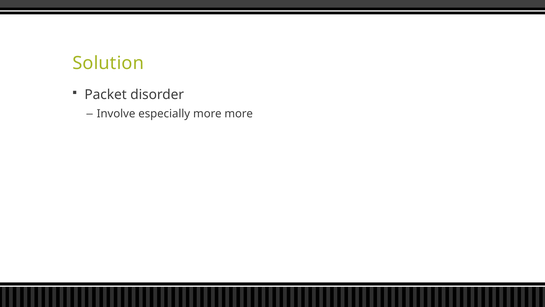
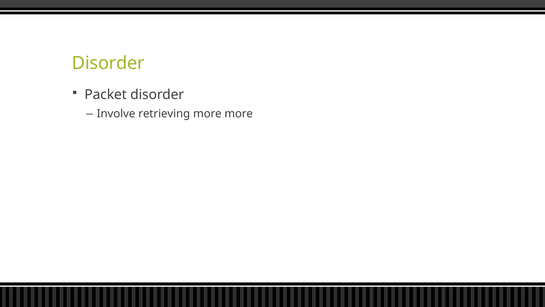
Solution: Solution -> Disorder (108, 63)
especially: especially -> retrieving (164, 114)
